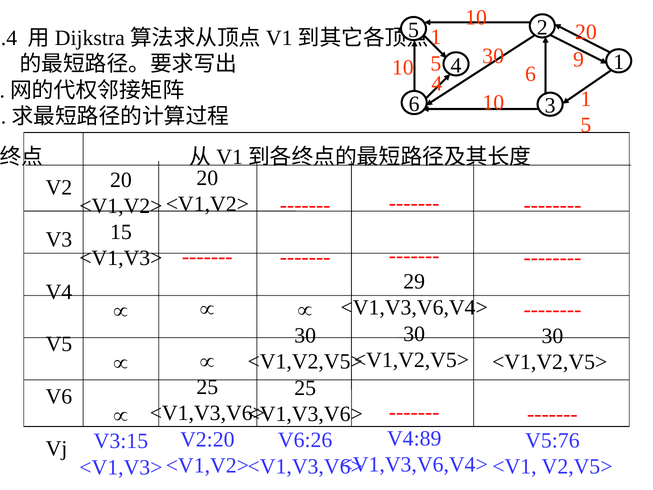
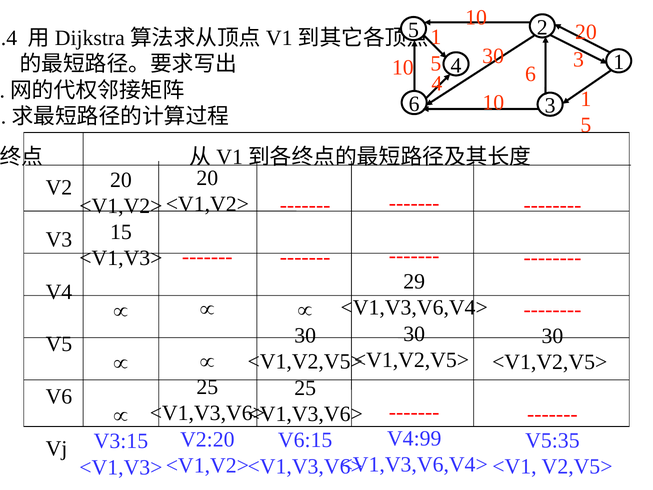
10 9: 9 -> 3 (579, 60)
V4:89: V4:89 -> V4:99 (414, 438)
V6:26: V6:26 -> V6:15 (305, 440)
V5:76: V5:76 -> V5:35 (552, 440)
